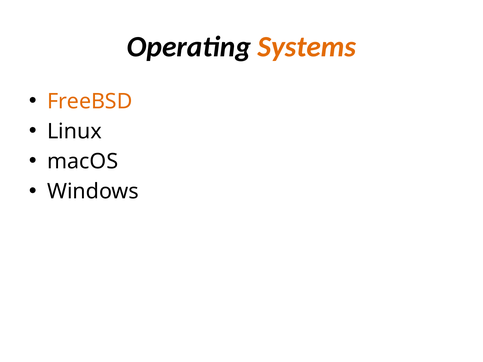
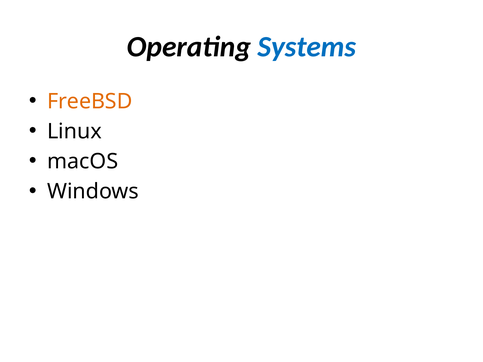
Systems colour: orange -> blue (307, 47)
